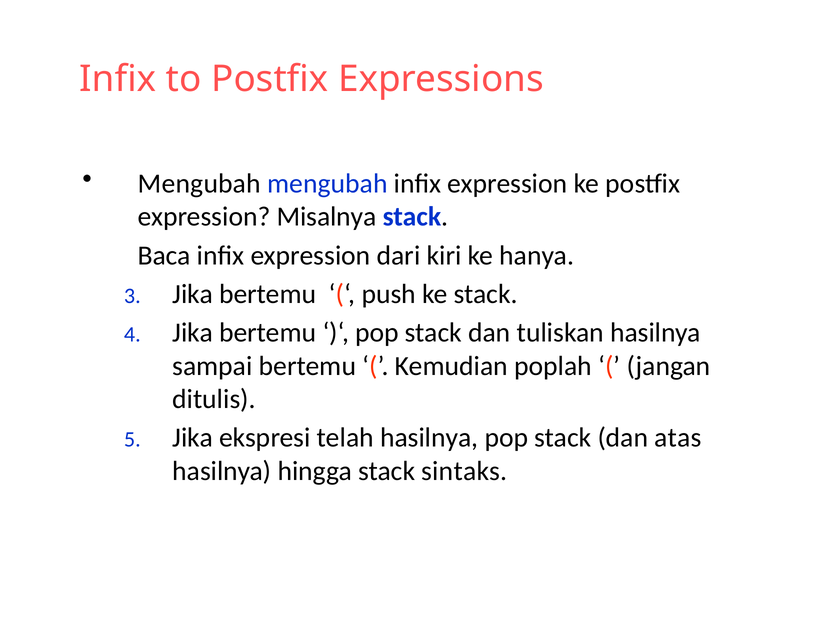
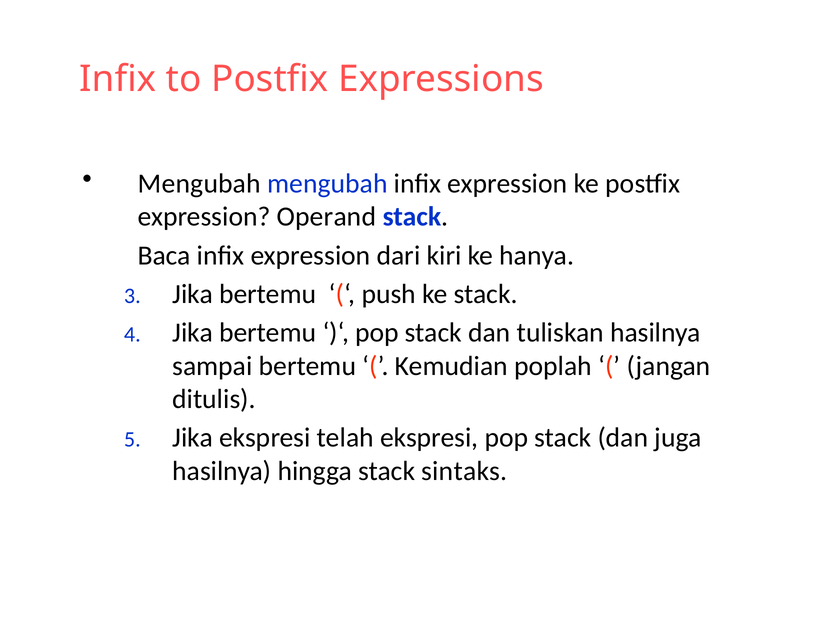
Misalnya: Misalnya -> Operand (326, 217)
telah hasilnya: hasilnya -> ekspresi (429, 438)
atas: atas -> juga (678, 438)
